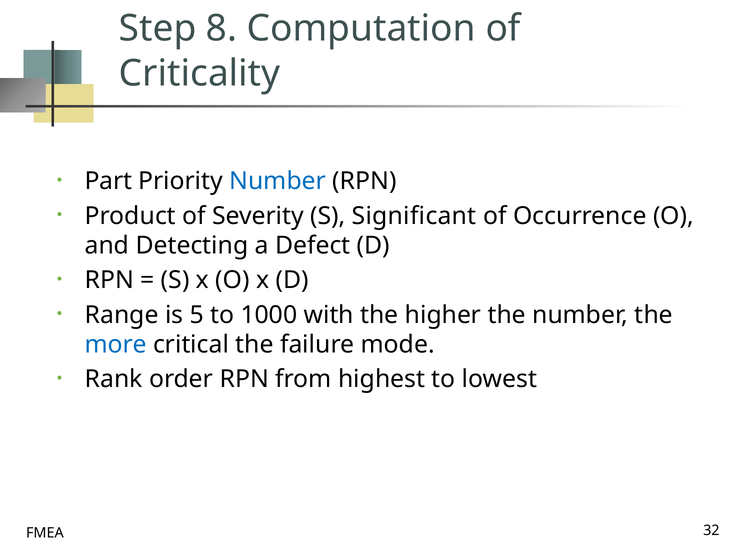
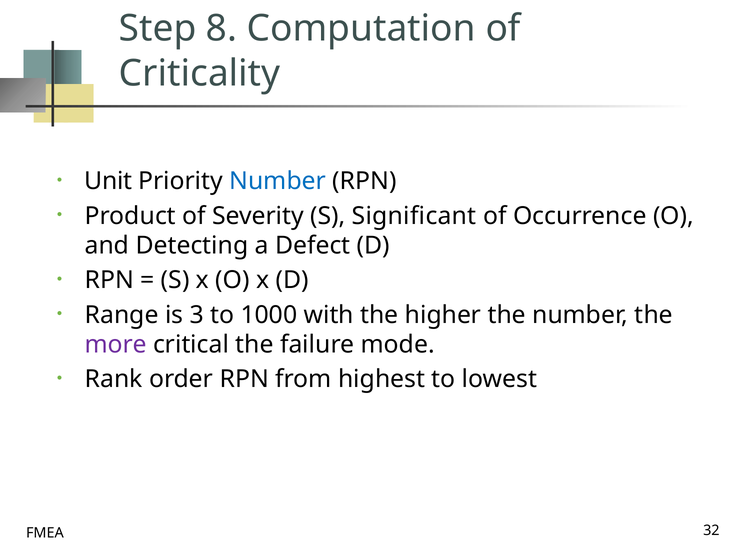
Part: Part -> Unit (108, 181)
5: 5 -> 3 (197, 315)
more colour: blue -> purple (116, 345)
